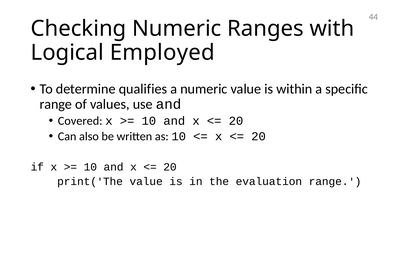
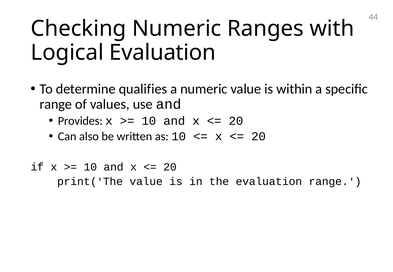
Logical Employed: Employed -> Evaluation (163, 53)
Covered: Covered -> Provides (80, 121)
